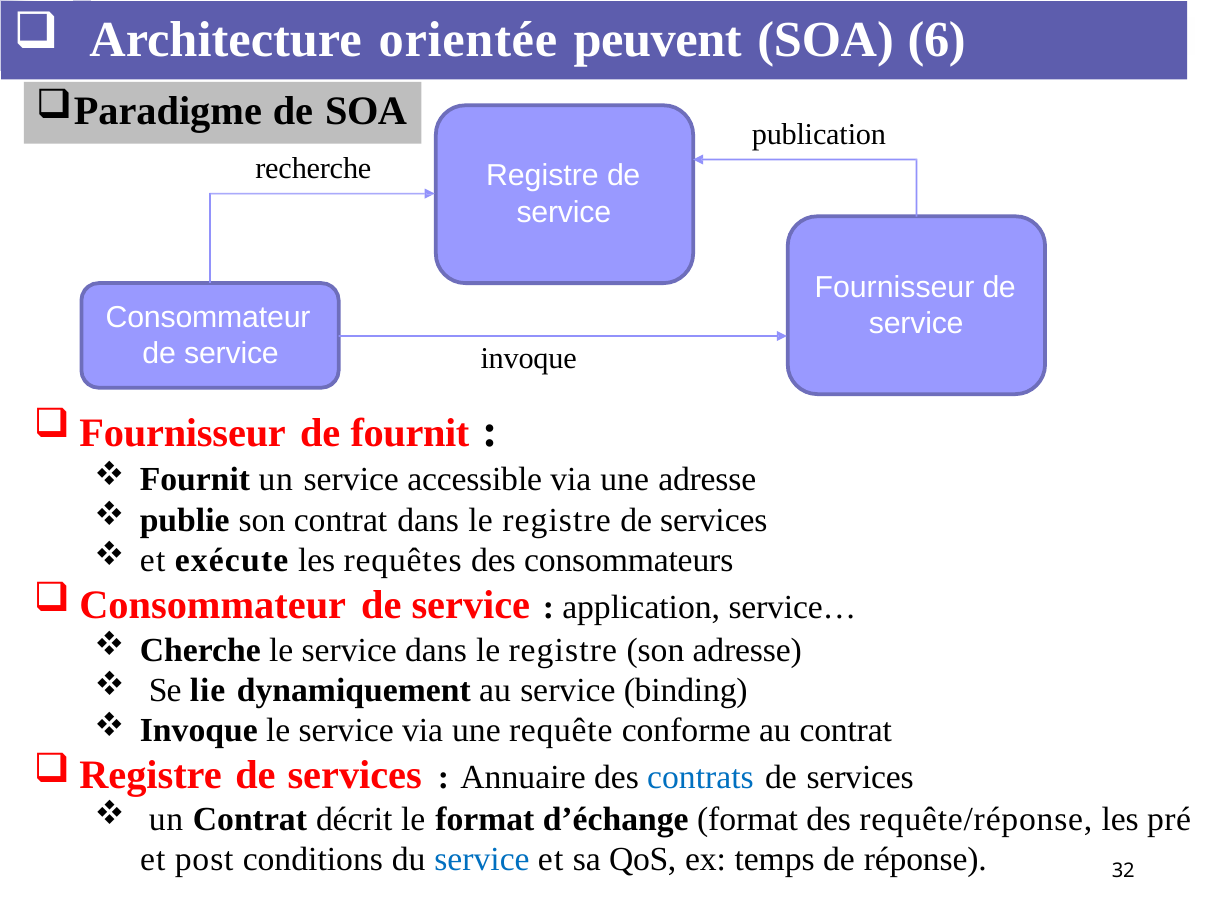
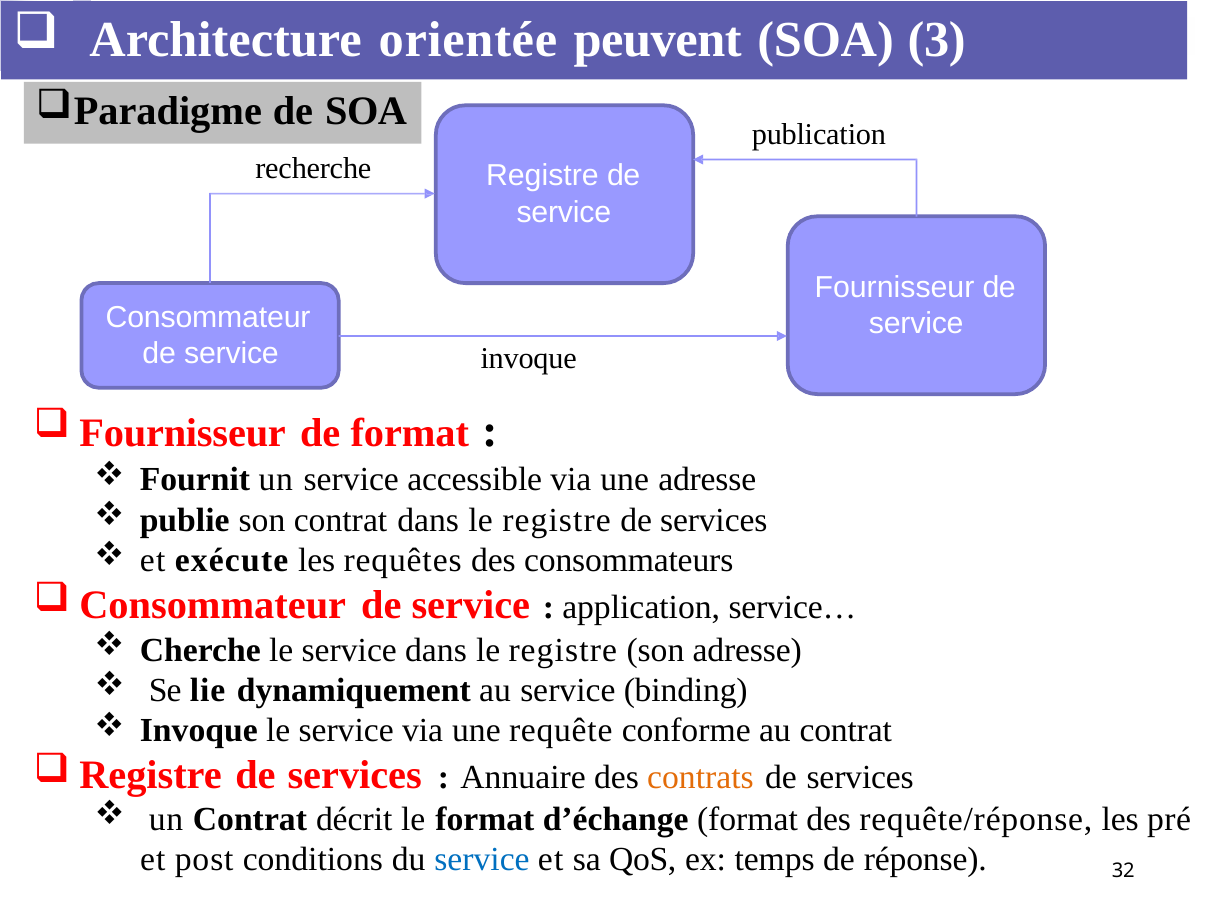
6: 6 -> 3 (937, 40)
de fournit: fournit -> format (410, 433)
contrats colour: blue -> orange (700, 778)
